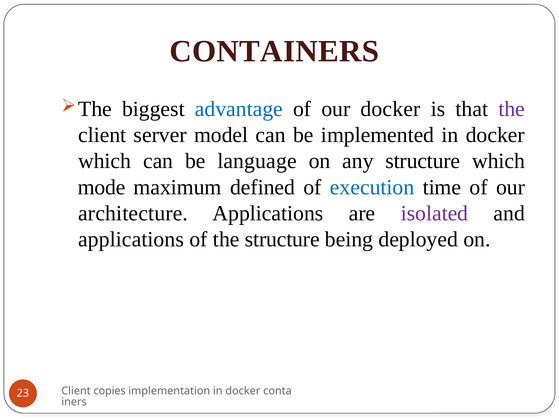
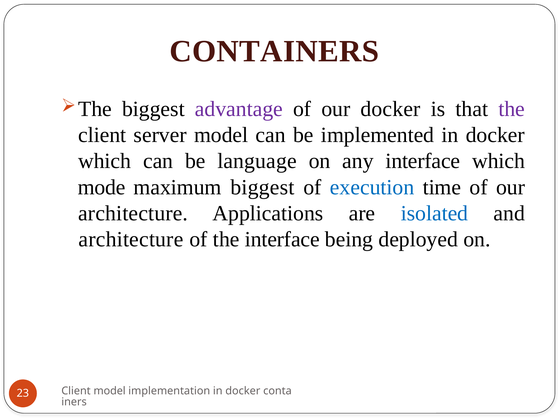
advantage colour: blue -> purple (239, 109)
any structure: structure -> interface (423, 161)
maximum defined: defined -> biggest (262, 187)
isolated colour: purple -> blue (434, 213)
applications: applications -> architecture (131, 240)
the structure: structure -> interface (282, 240)
Client copies: copies -> model (110, 391)
